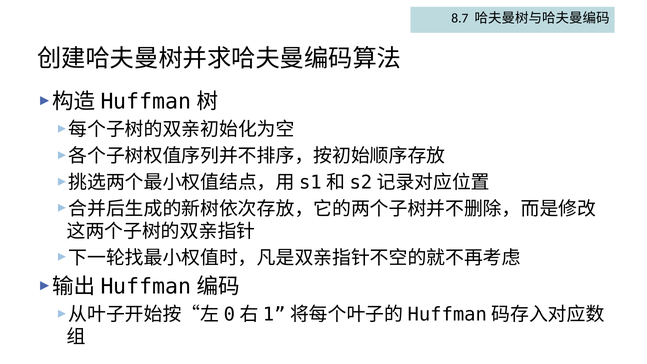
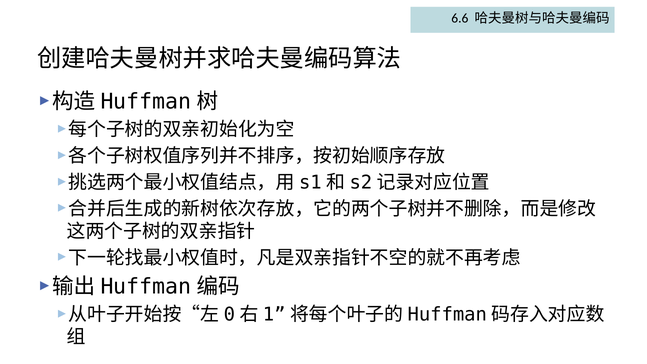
8.7: 8.7 -> 6.6 (460, 18)
